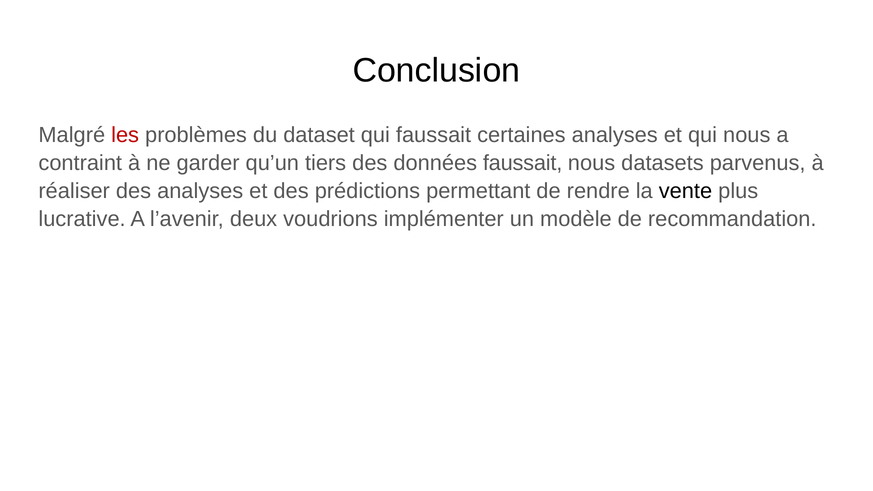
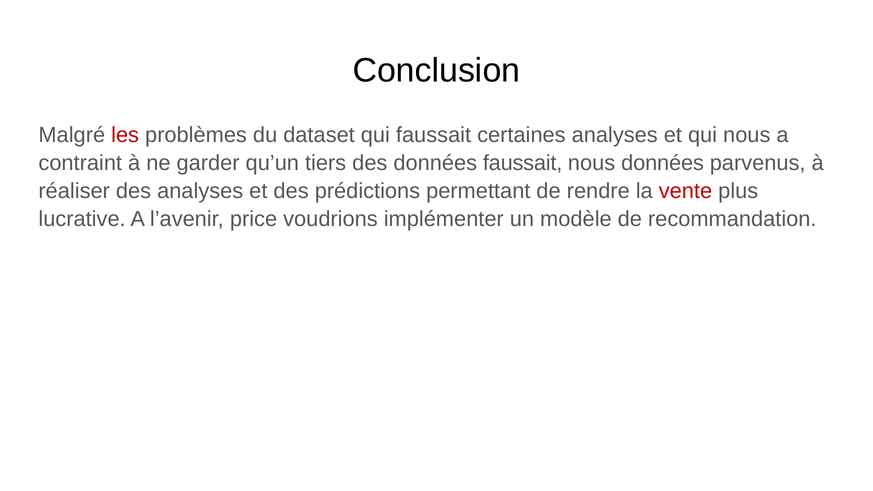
nous datasets: datasets -> données (663, 163)
vente colour: black -> red (685, 191)
deux: deux -> price (254, 219)
